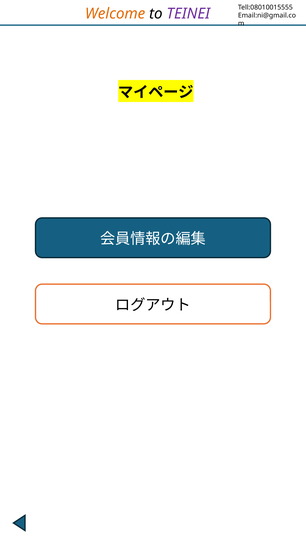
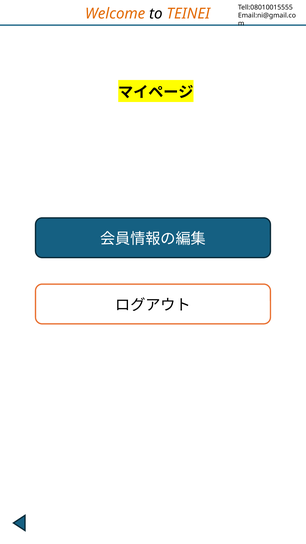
TEINEI colour: purple -> orange (188, 14)
